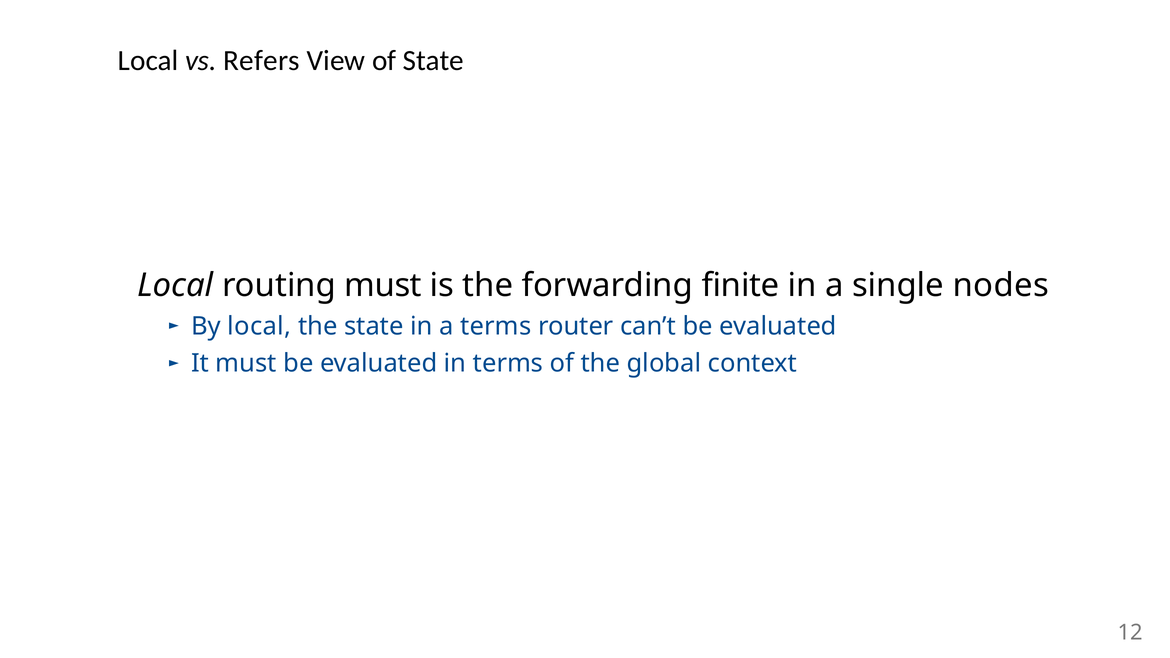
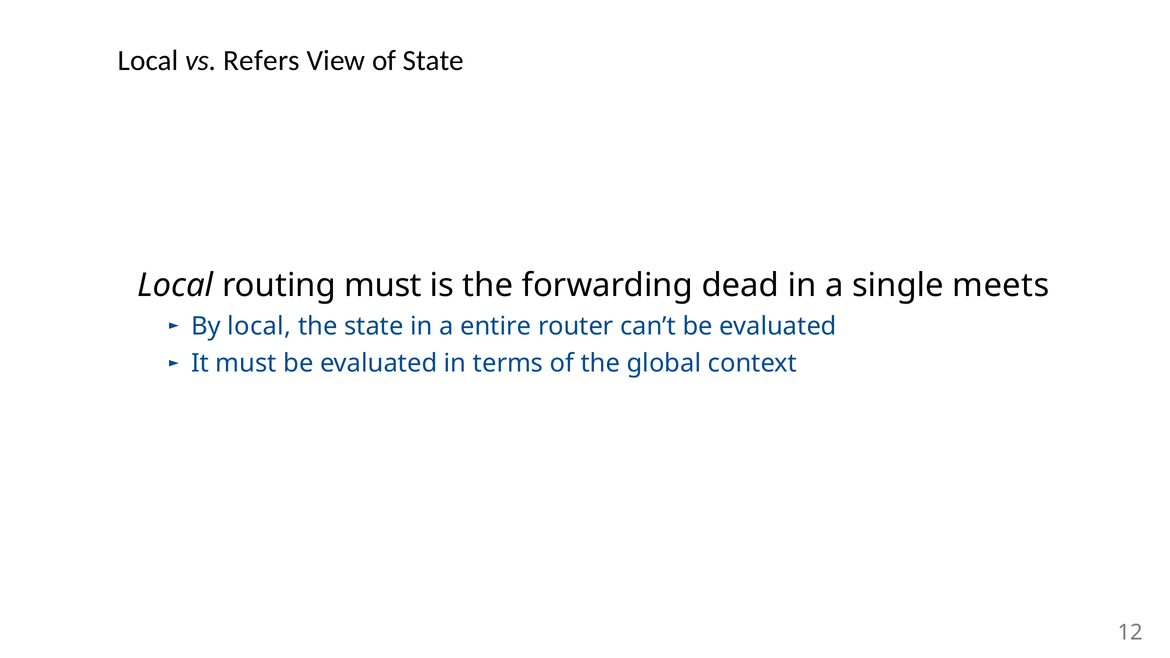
finite: finite -> dead (740, 285)
nodes: nodes -> meets (1001, 285)
a terms: terms -> entire (496, 326)
